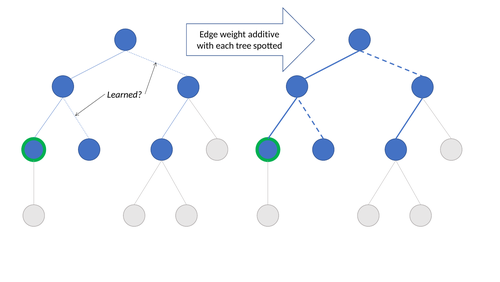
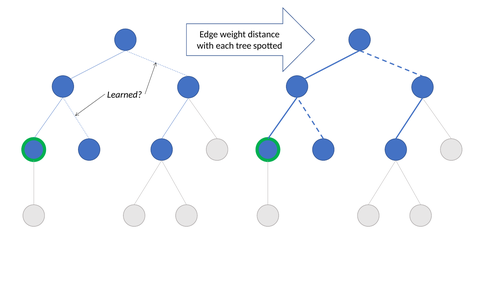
additive: additive -> distance (264, 34)
